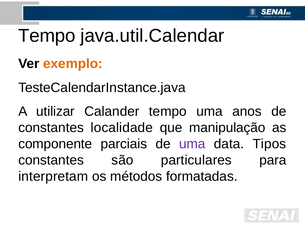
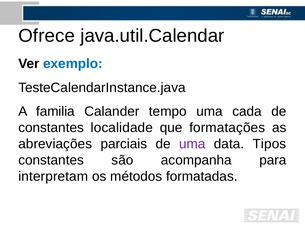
Tempo: Tempo -> Ofrece (47, 36)
exemplo colour: orange -> blue (73, 64)
utilizar: utilizar -> familia (55, 112)
anos: anos -> cada (247, 112)
manipulação: manipulação -> formatações (227, 128)
componente: componente -> abreviações (55, 144)
particulares: particulares -> acompanha (196, 161)
